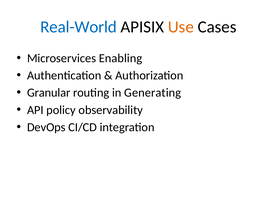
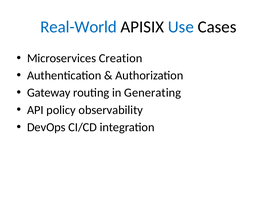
Use colour: orange -> blue (181, 27)
Enabling: Enabling -> Creation (121, 58)
Granular: Granular -> Gateway (49, 93)
